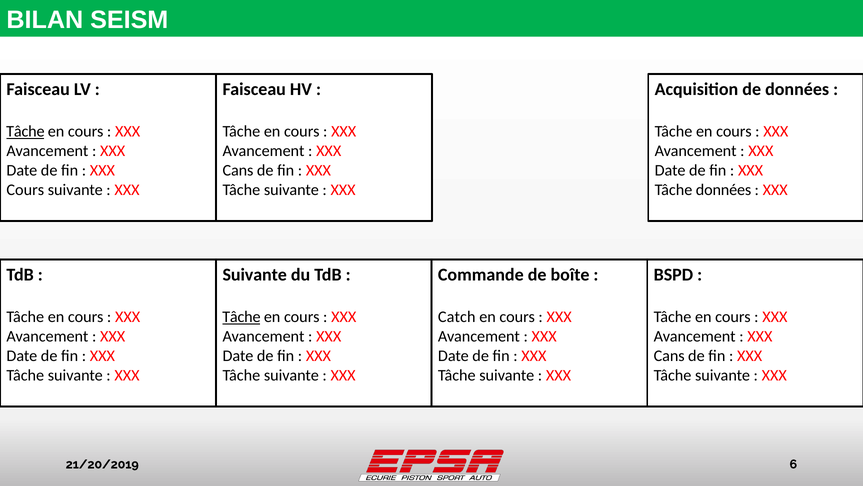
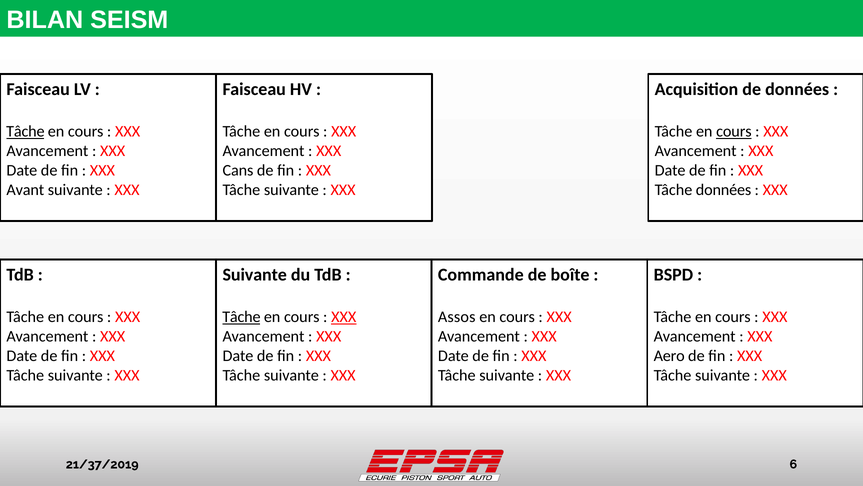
cours underline: none -> present (734, 131)
Cours: Cours -> Avant (25, 190)
XXX underline: none -> present (344, 316)
Catch: Catch -> Assos (457, 316)
Cans: Cans -> Aero (669, 355)
21/20/2019: 21/20/2019 -> 21/37/2019 (102, 464)
